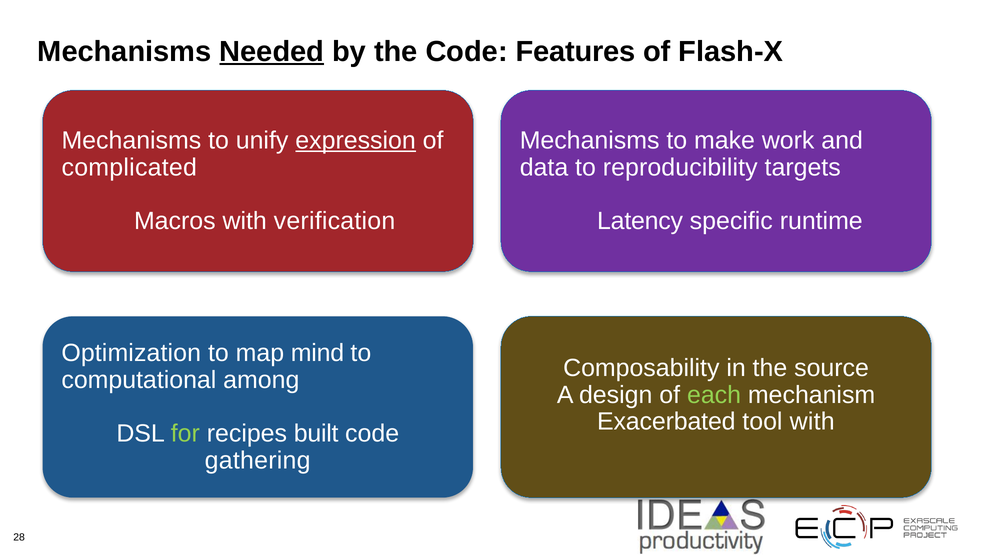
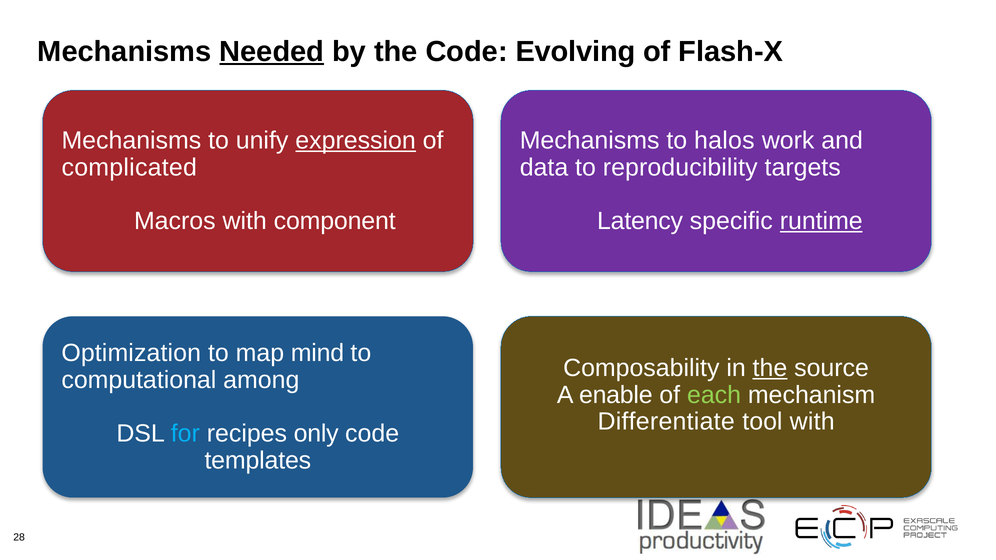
Features: Features -> Evolving (576, 51)
make: make -> halos (724, 141)
verification: verification -> component (335, 221)
runtime underline: none -> present (821, 221)
the underline: none -> present (770, 368)
design: design -> enable (616, 395)
Exacerbated: Exacerbated -> Differentiate (666, 422)
for colour: light green -> light blue (185, 434)
built: built -> only (316, 434)
gathering: gathering -> templates (258, 461)
